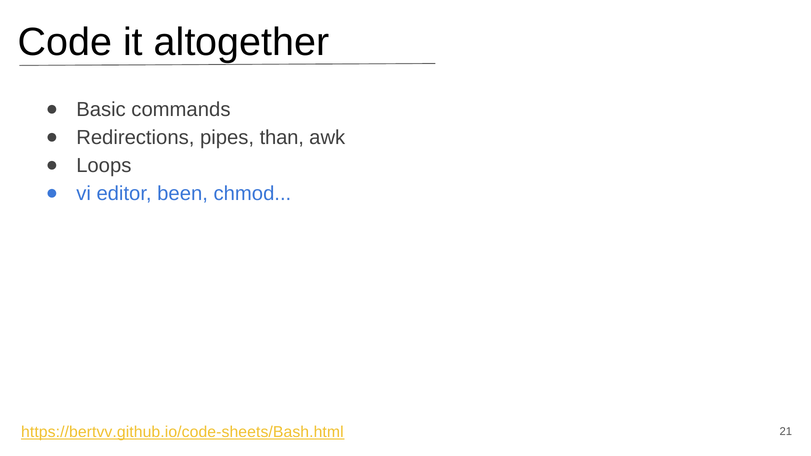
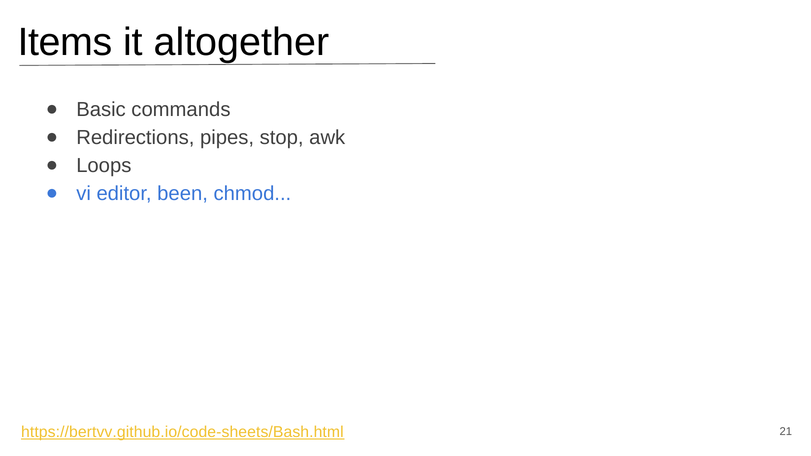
Code: Code -> Items (65, 42)
than: than -> stop (282, 138)
